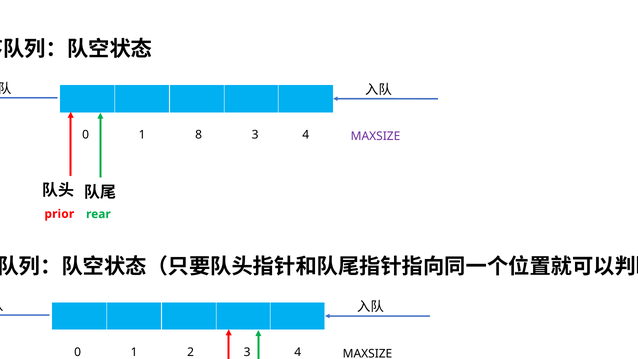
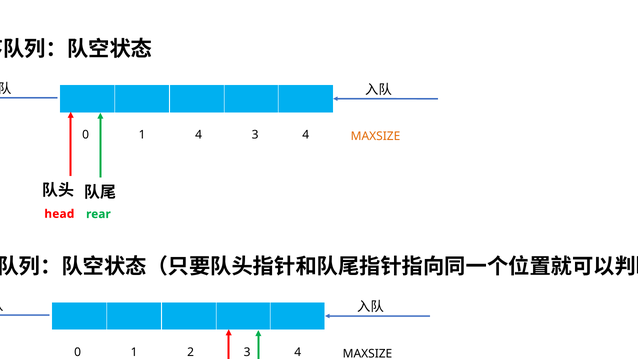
1 8: 8 -> 4 (199, 135)
MAXSIZE colour: purple -> orange (376, 136)
prior: prior -> head (59, 214)
